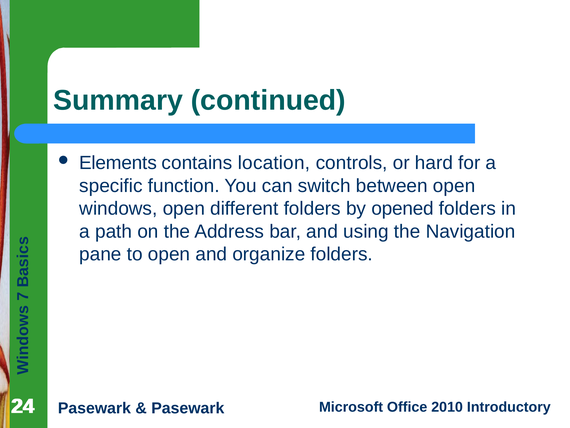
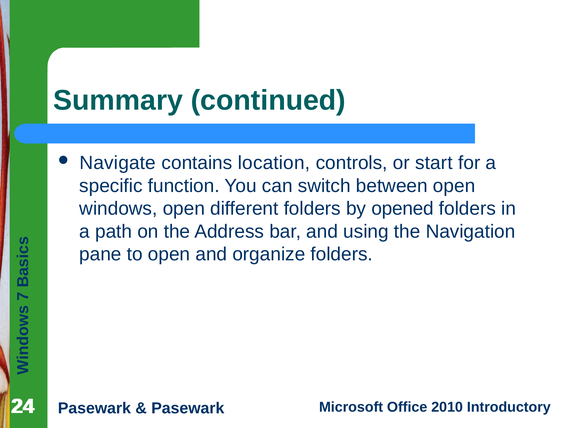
Elements: Elements -> Navigate (118, 163)
hard: hard -> start (434, 163)
